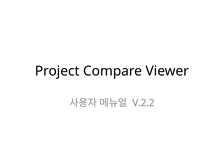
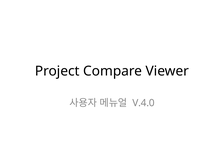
V.2.2: V.2.2 -> V.4.0 (144, 103)
